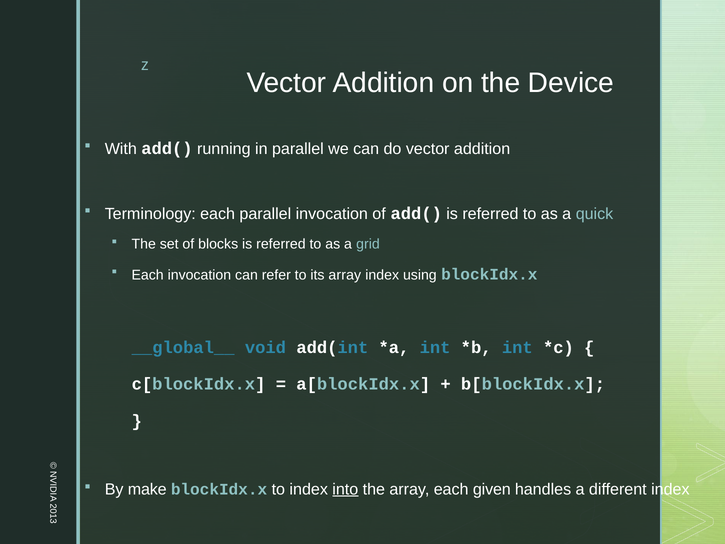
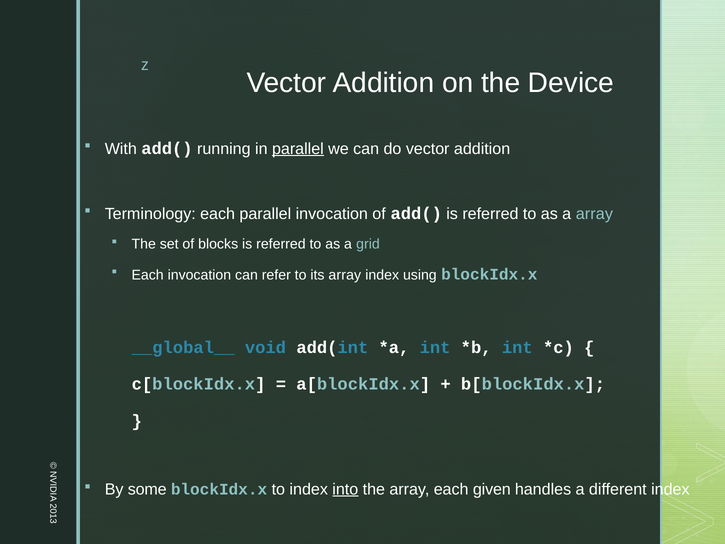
parallel underline: none -> present (298, 149)
a quick: quick -> array (594, 214)
make: make -> some (147, 489)
